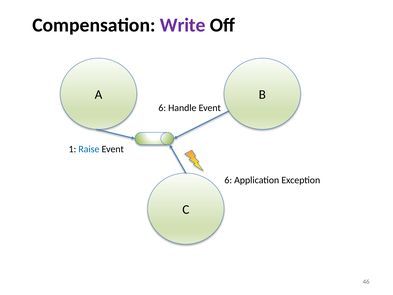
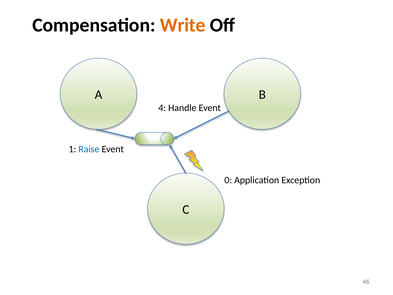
Write colour: purple -> orange (183, 25)
6: 6 -> 4 (162, 108)
6: 6 -> 0 (228, 180)
